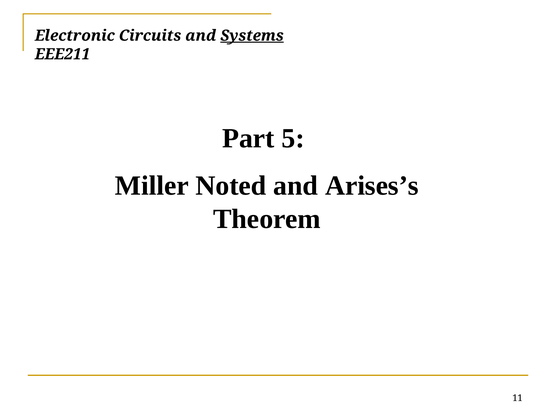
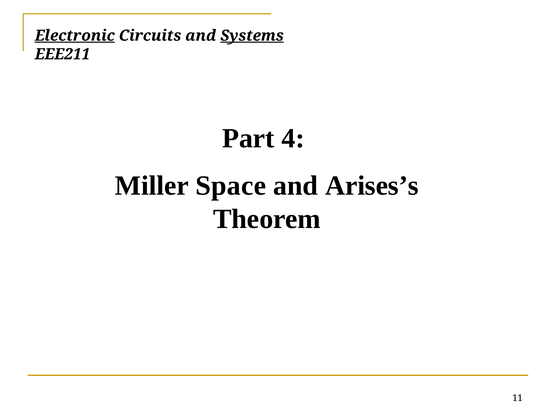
Electronic underline: none -> present (75, 36)
5: 5 -> 4 (293, 138)
Noted: Noted -> Space (231, 186)
